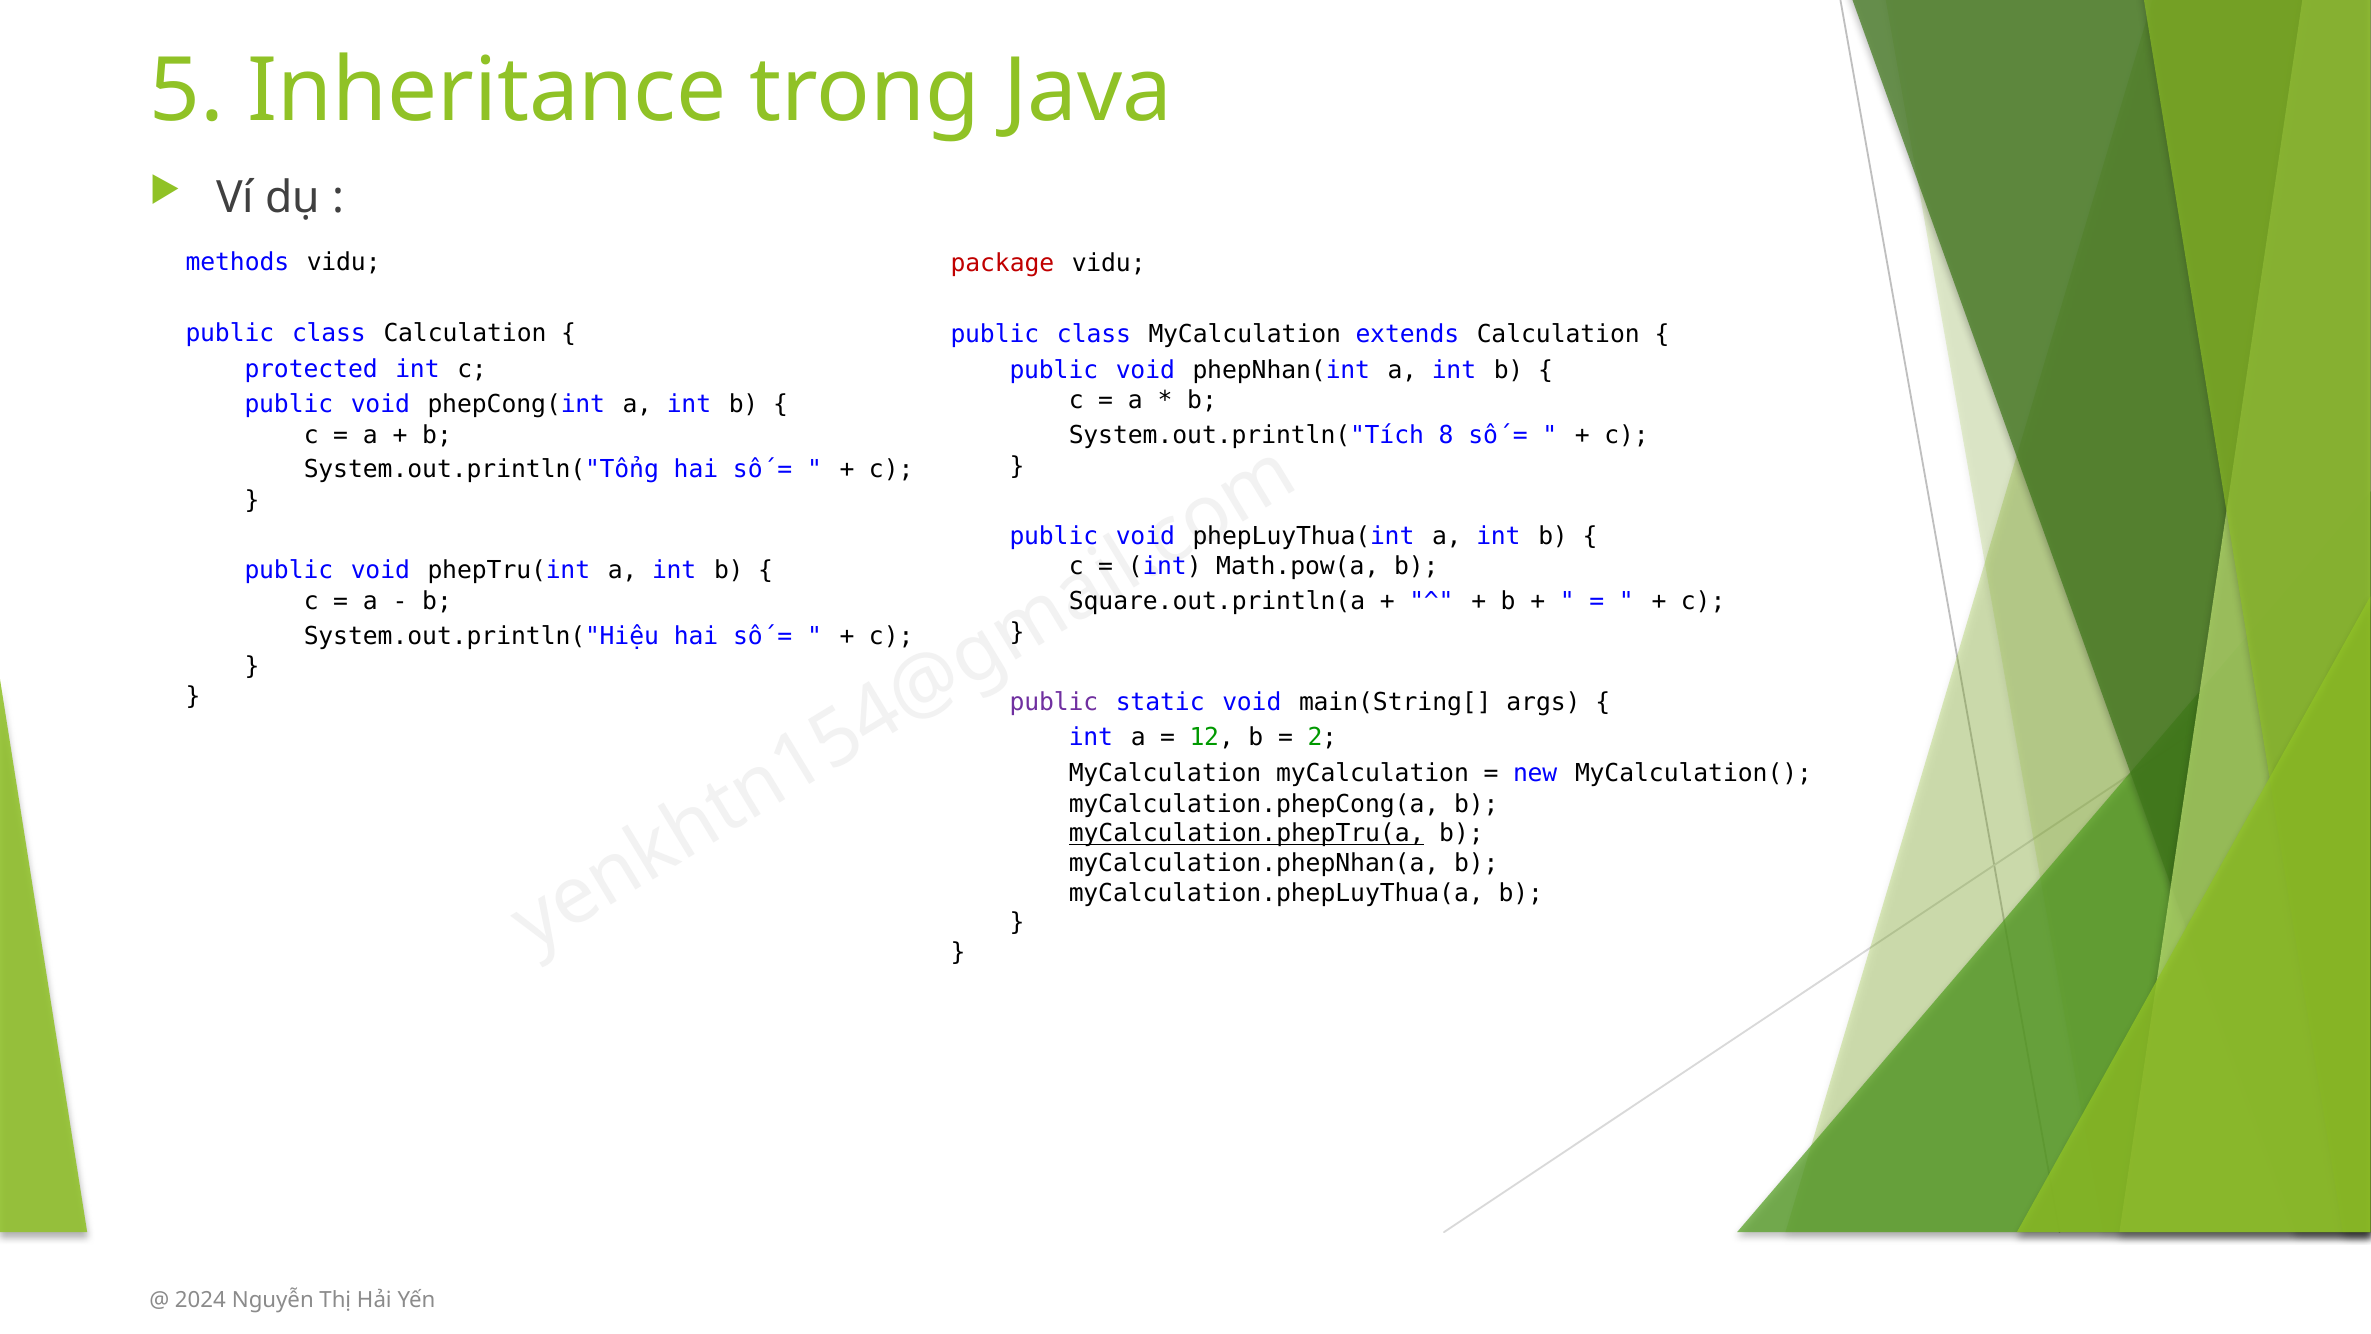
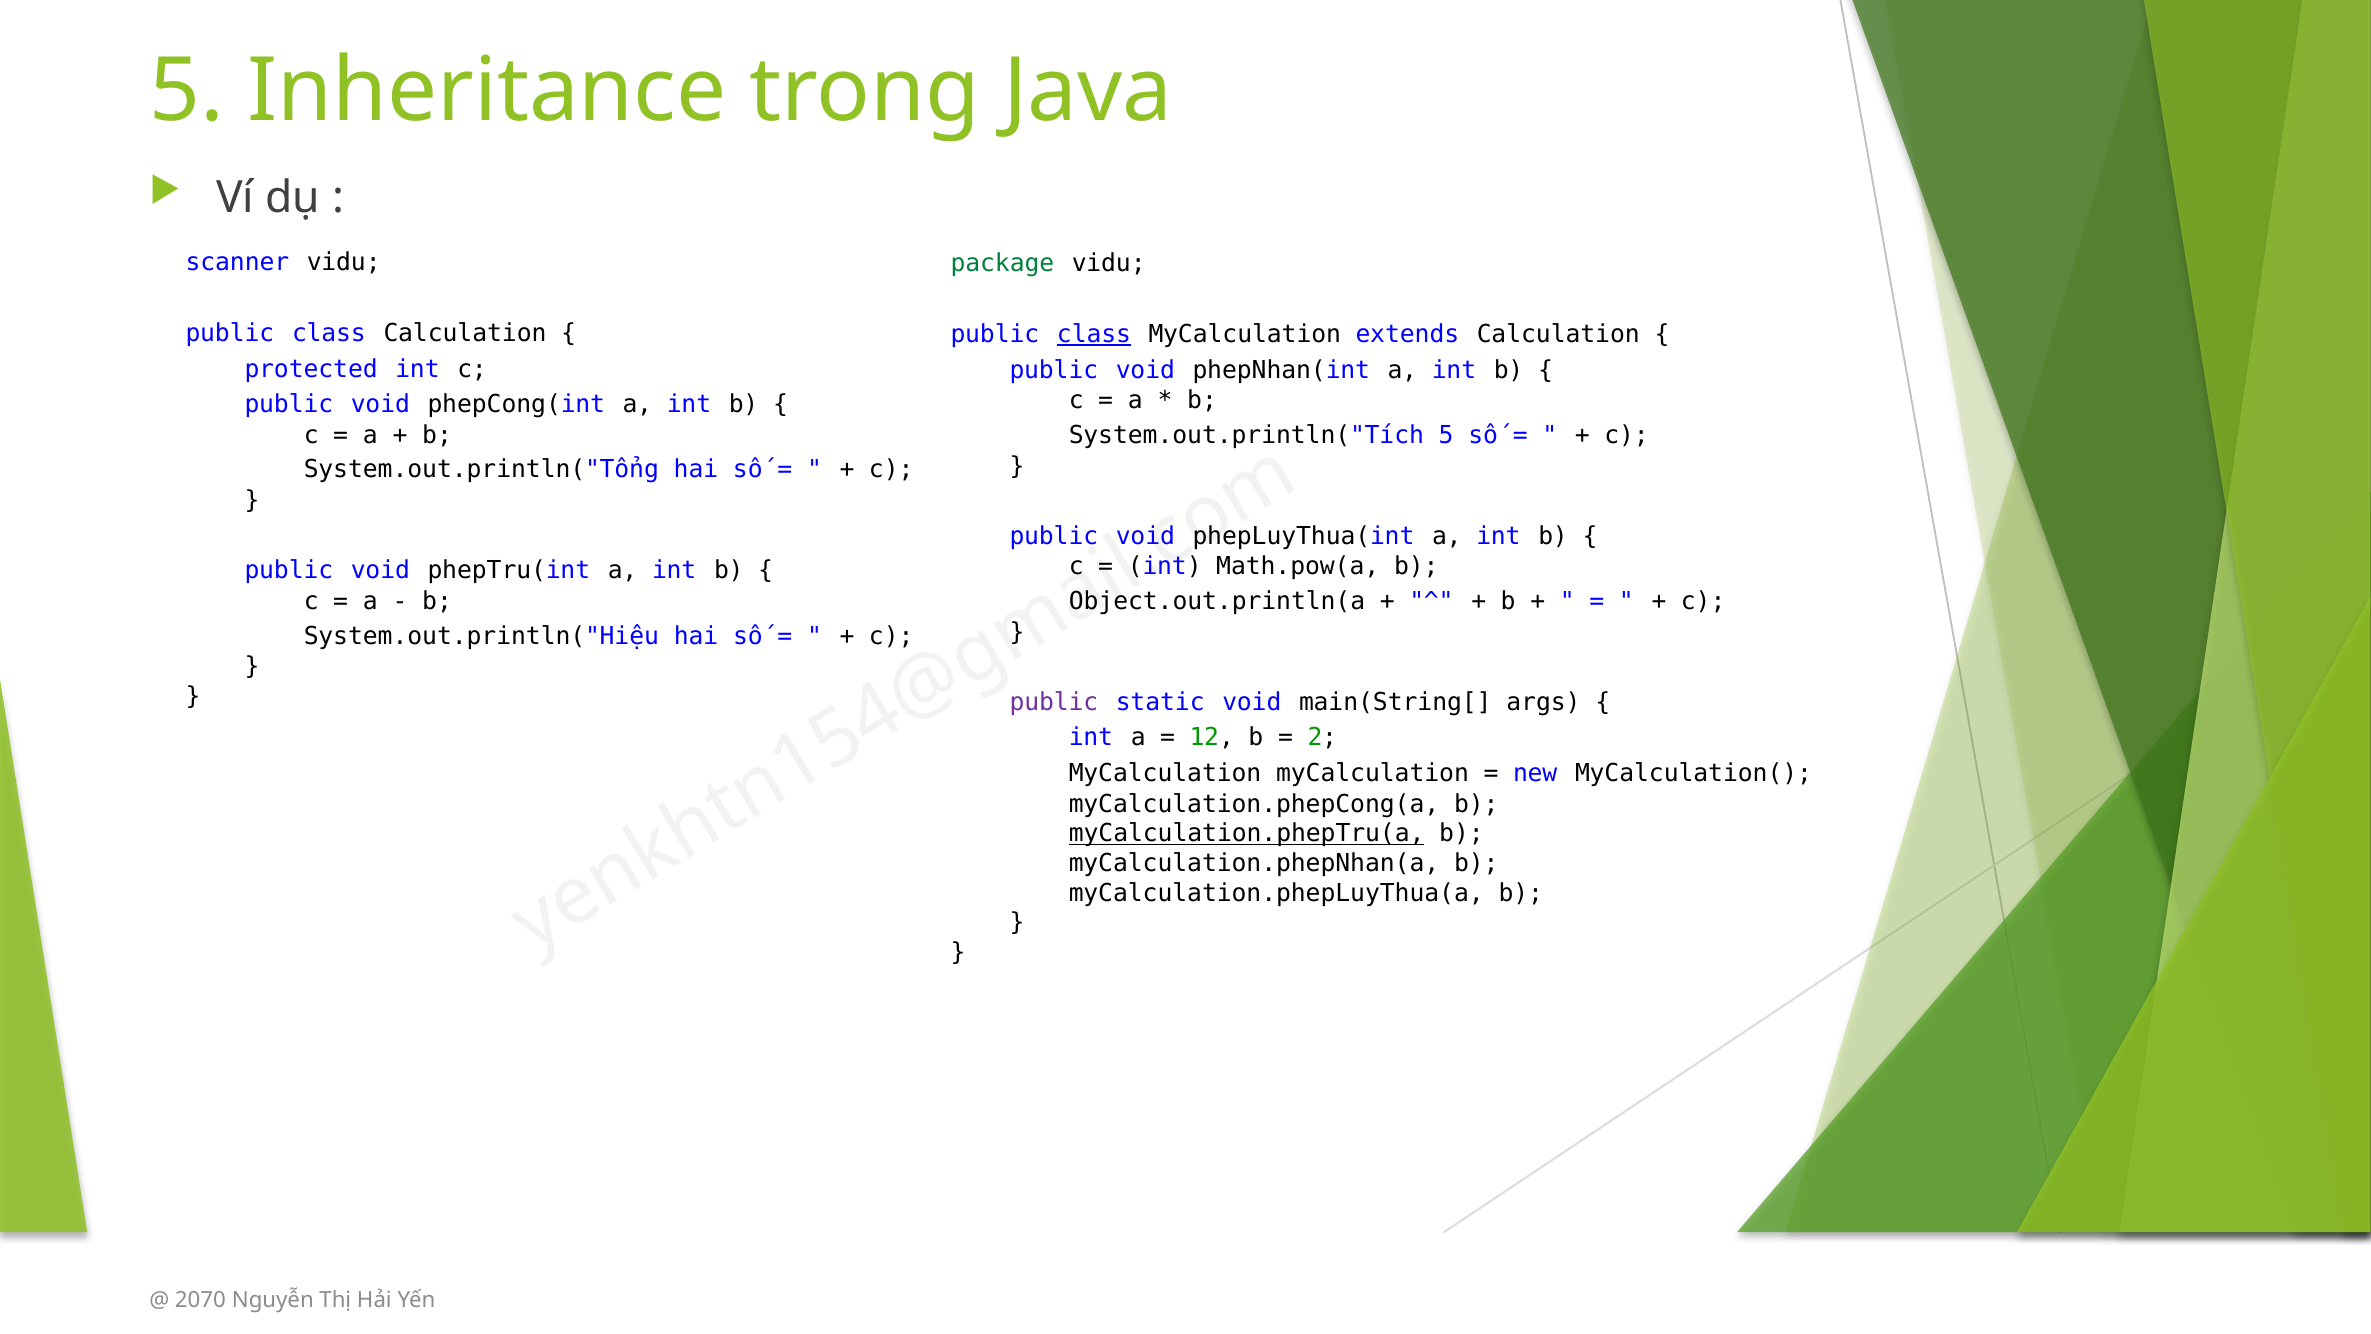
methods: methods -> scanner (237, 262)
package colour: red -> green (1002, 263)
class underline: none -> present (1094, 334)
System.out.println("Tích 8: 8 -> 5 (1446, 435)
Square.out.println(a: Square.out.println(a -> Object.out.println(a (1217, 601)
2024: 2024 -> 2070 (200, 1300)
